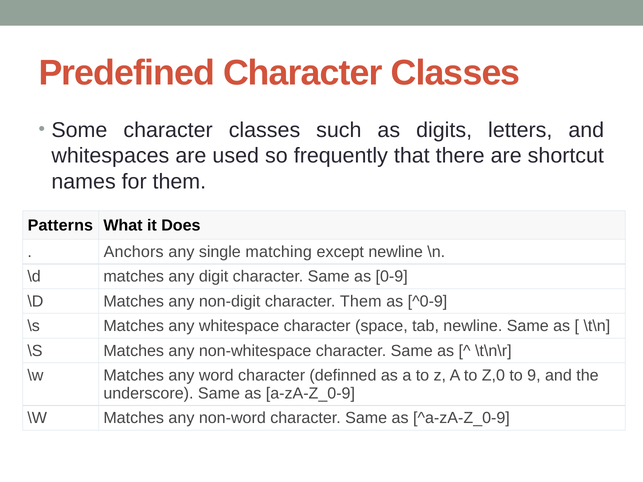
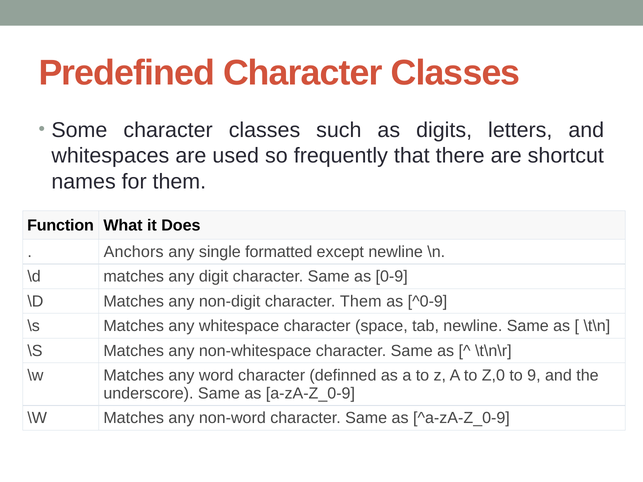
Patterns: Patterns -> Function (61, 225)
matching: matching -> formatted (279, 252)
